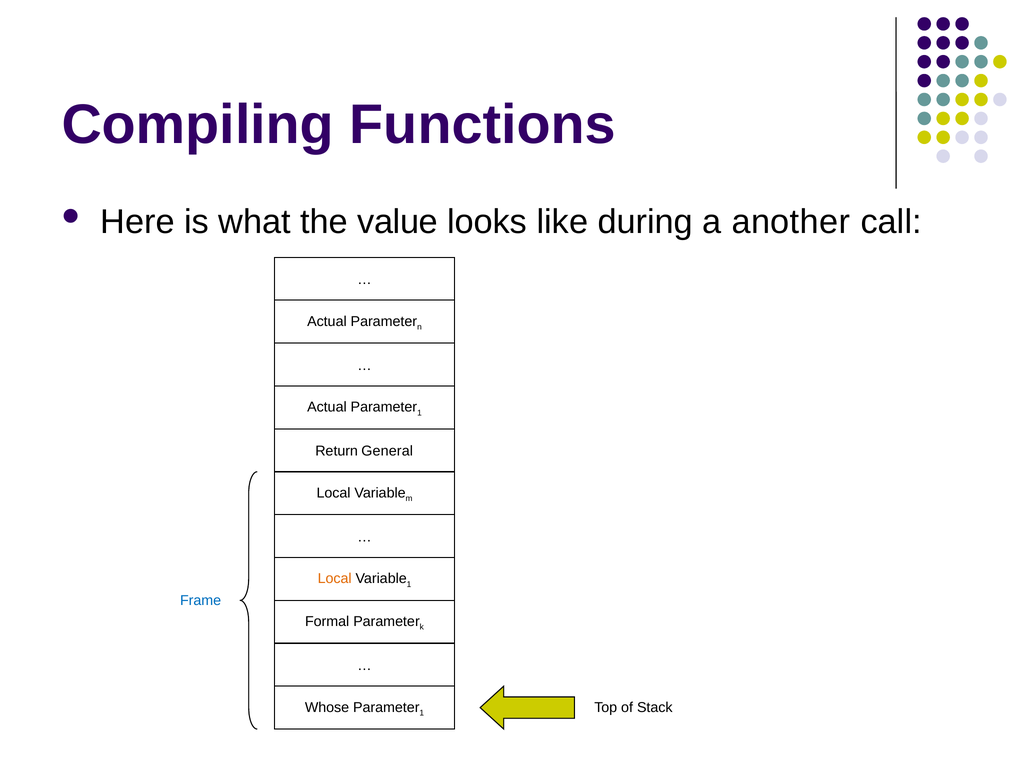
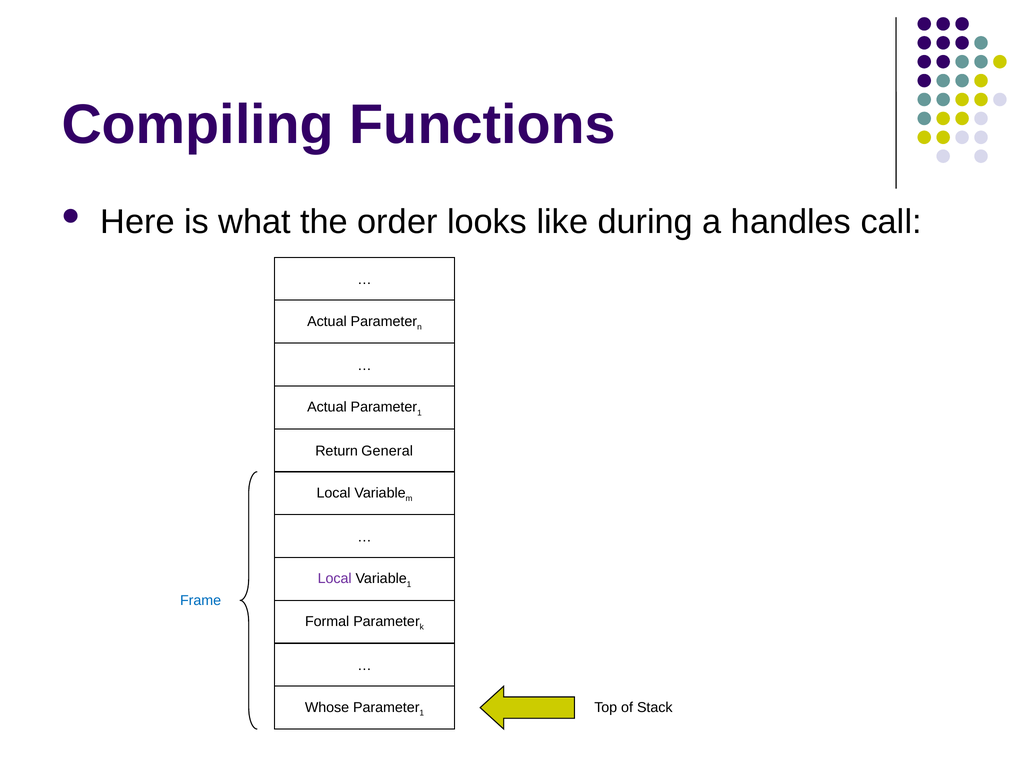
value: value -> order (397, 222)
another: another -> handles (791, 222)
Local colour: orange -> purple (335, 579)
